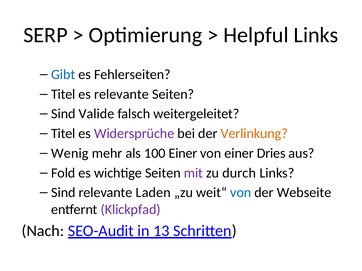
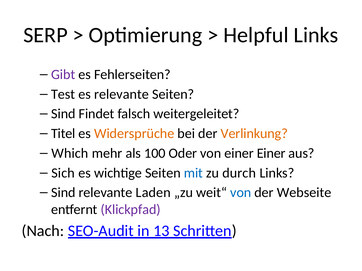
Gibt colour: blue -> purple (63, 75)
Titel: Titel -> Test (63, 94)
Valide: Valide -> Findet (97, 114)
Widersprüche colour: purple -> orange (134, 134)
Wenig: Wenig -> Which (70, 153)
100 Einer: Einer -> Oder (183, 153)
einer Dries: Dries -> Einer (271, 153)
Fold: Fold -> Sich (63, 173)
mit colour: purple -> blue (193, 173)
